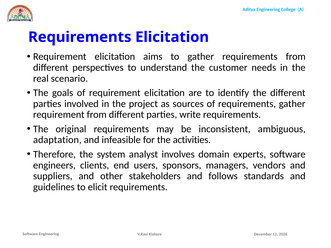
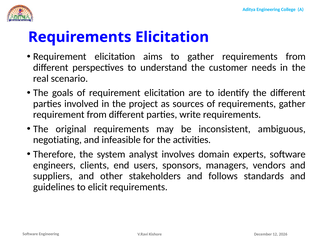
adaptation: adaptation -> negotiating (57, 140)
